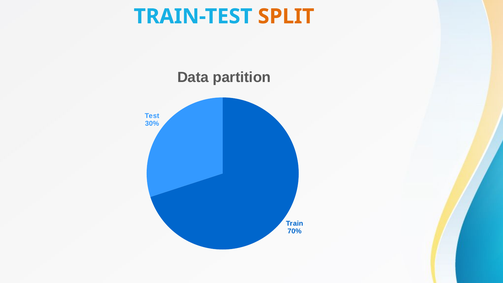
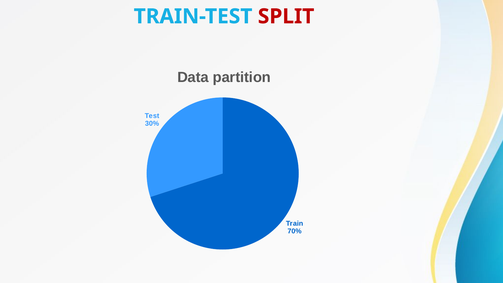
SPLIT colour: orange -> red (286, 16)
